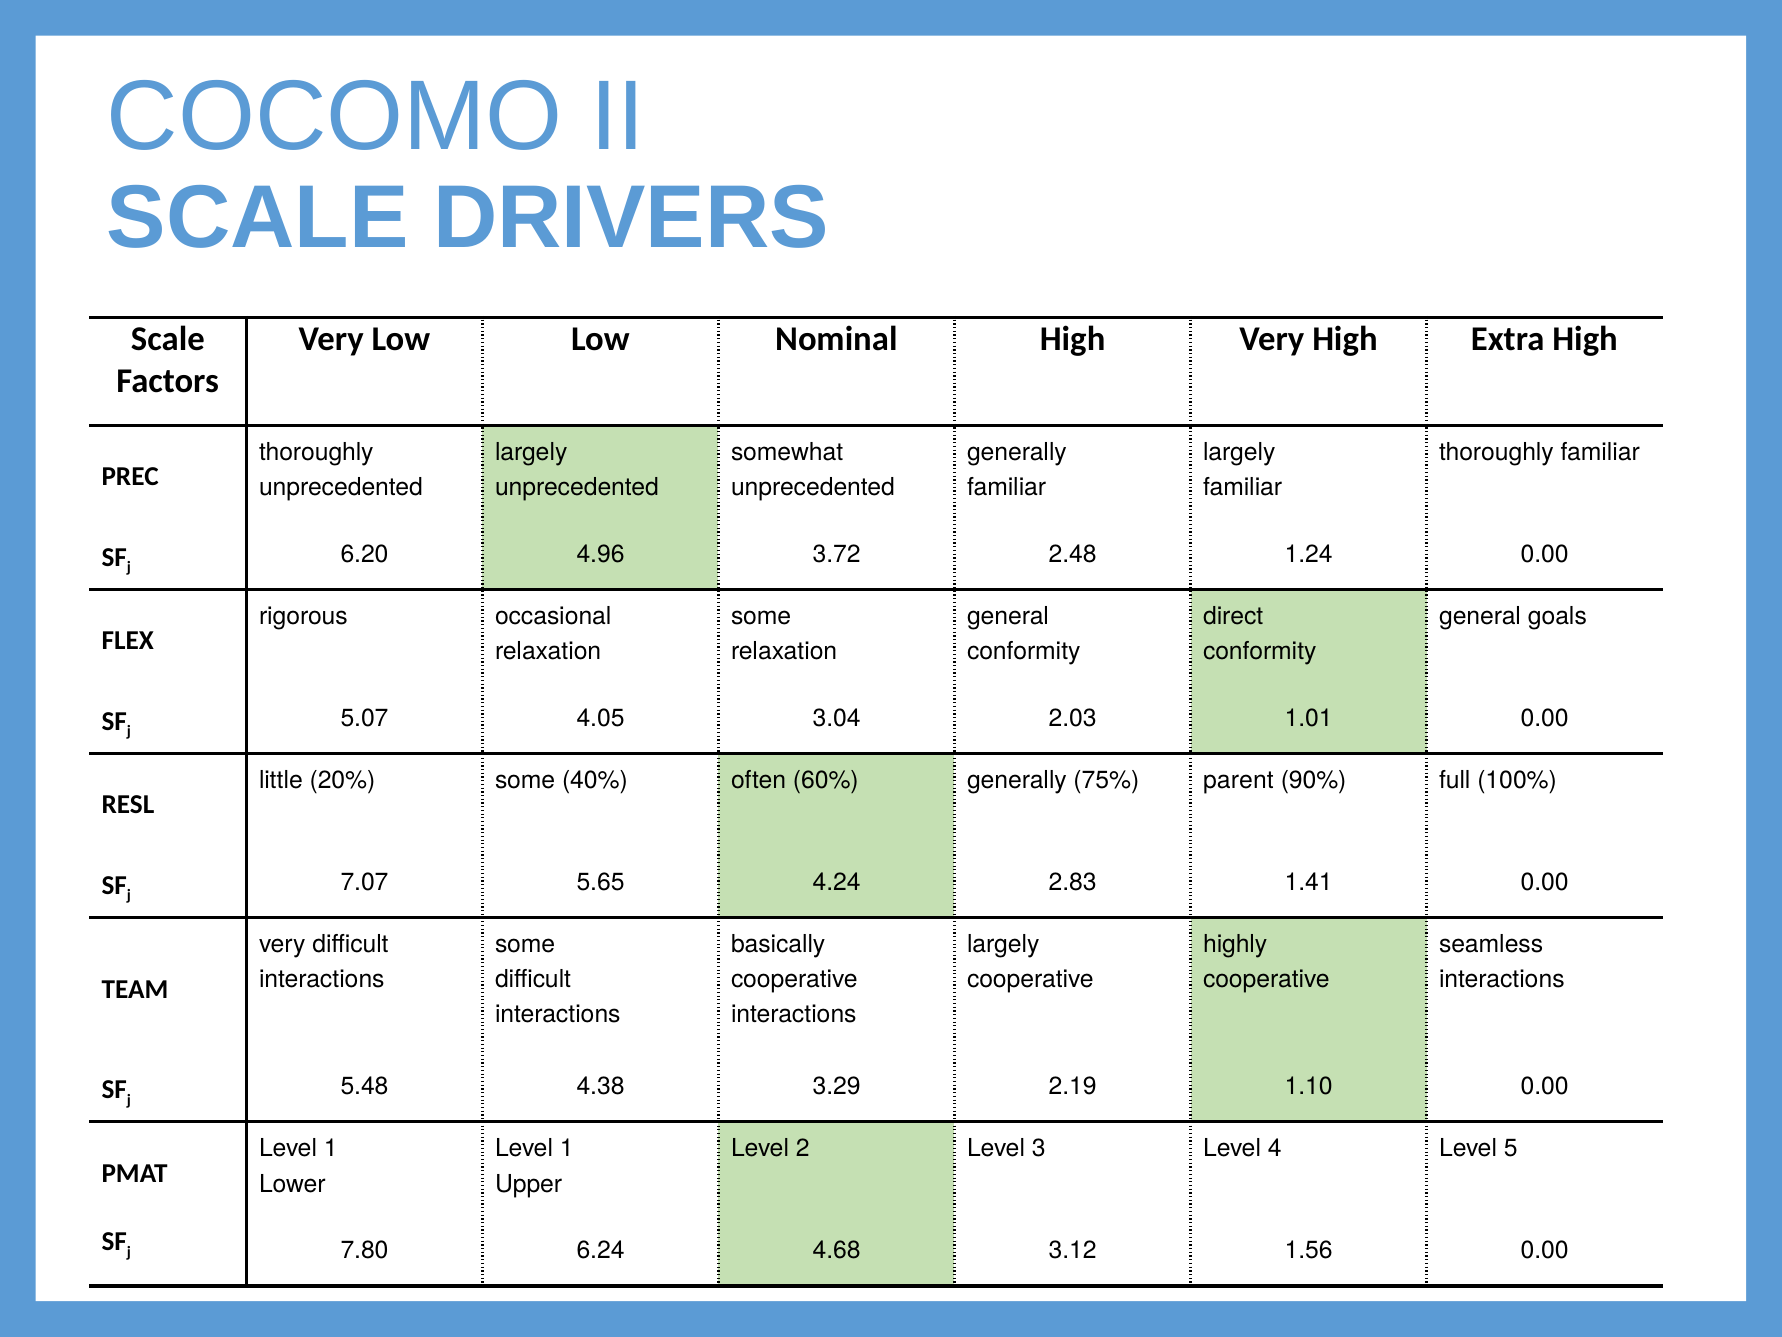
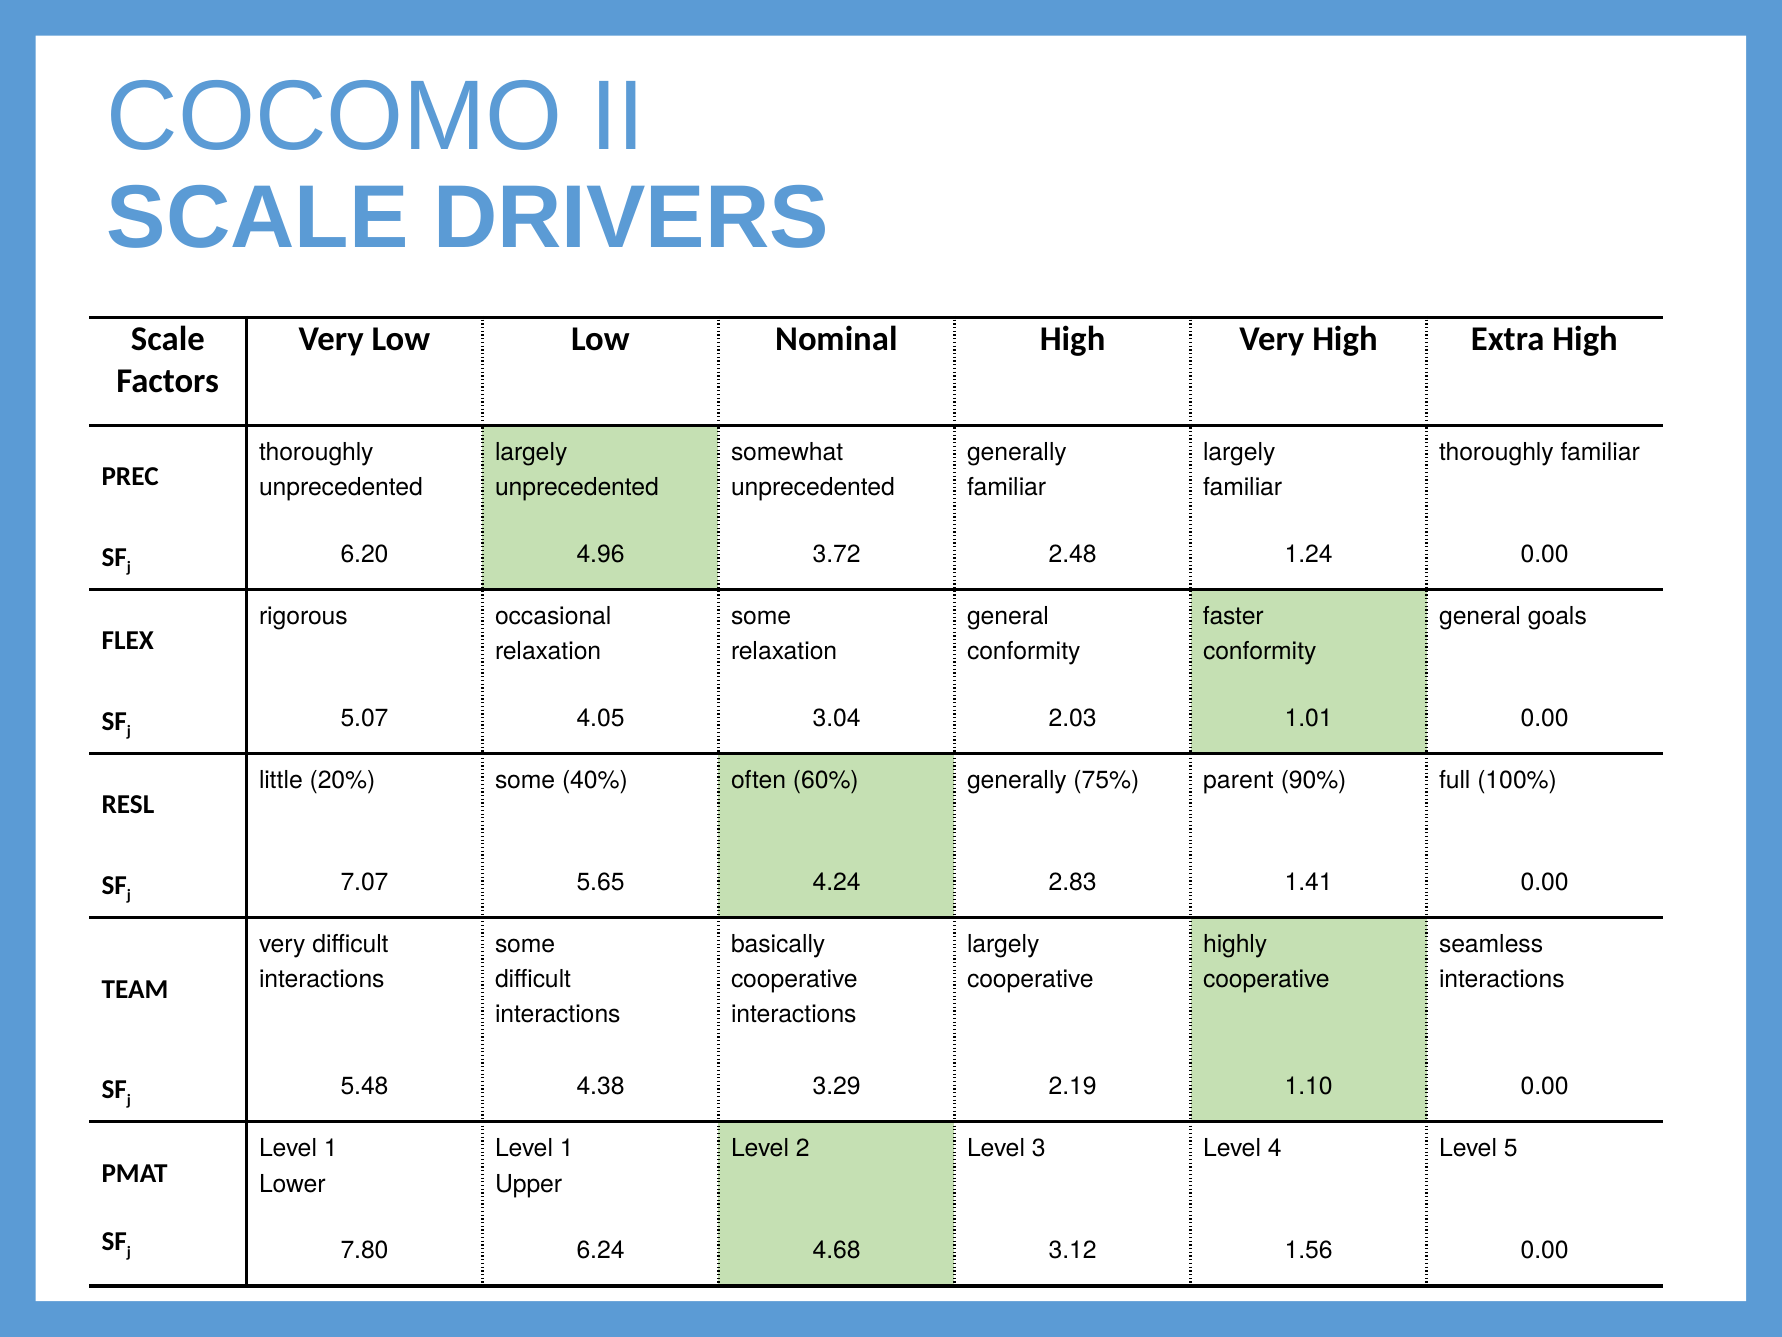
direct: direct -> faster (1233, 616)
